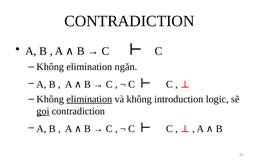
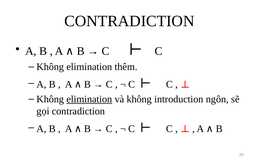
ngăn: ngăn -> thêm (126, 67)
logic: logic -> ngôn (217, 99)
gọi underline: present -> none (43, 111)
